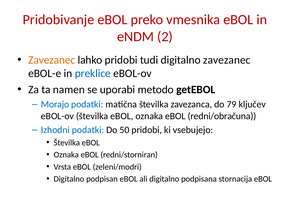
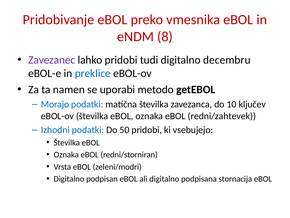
2: 2 -> 8 (165, 37)
Zavezanec colour: orange -> purple (52, 60)
digitalno zavezanec: zavezanec -> decembru (227, 60)
79: 79 -> 10 (232, 104)
redni/obračuna: redni/obračuna -> redni/zahtevek (222, 116)
